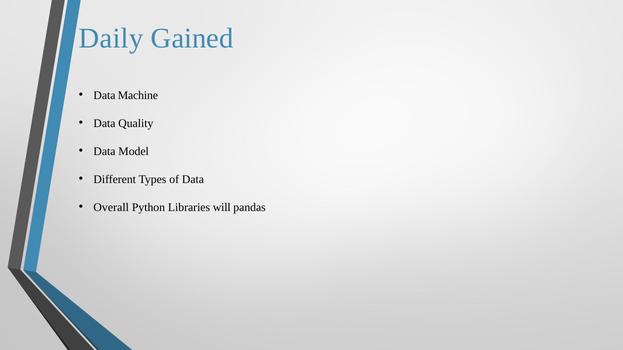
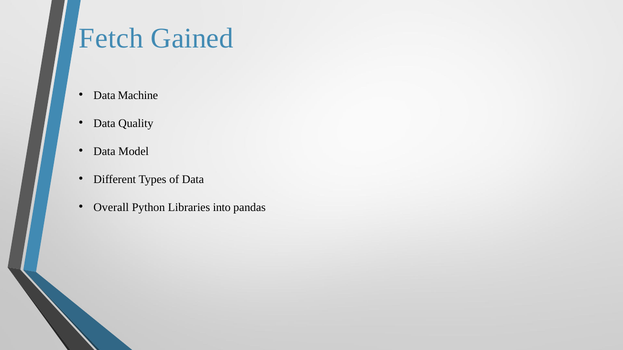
Daily: Daily -> Fetch (111, 38)
will: will -> into (222, 208)
